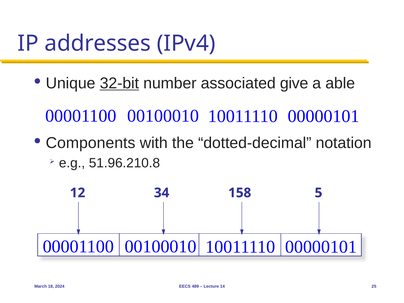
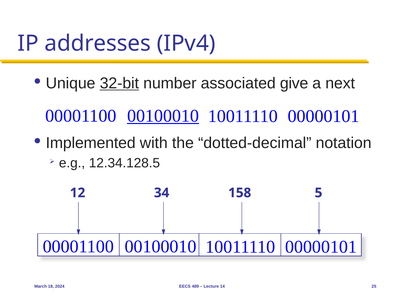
able: able -> next (340, 83)
00100010 underline: none -> present (163, 116)
Components: Components -> Implemented (91, 143)
51.96.210.8: 51.96.210.8 -> 12.34.128.5 (124, 163)
